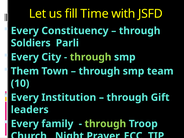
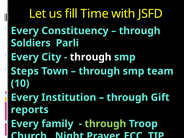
through colour: light green -> white (91, 57)
Them: Them -> Steps (25, 71)
leaders: leaders -> reports (30, 110)
